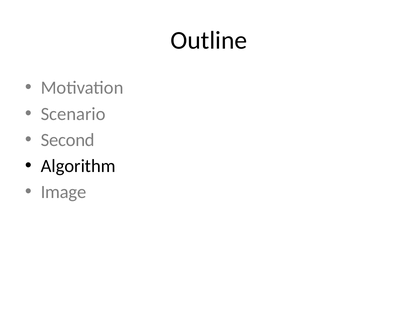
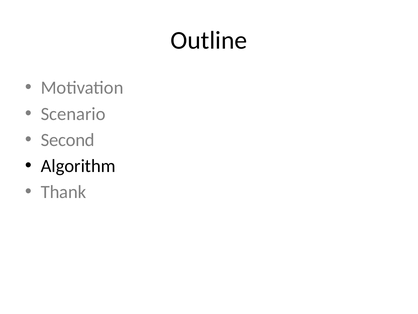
Image: Image -> Thank (63, 192)
